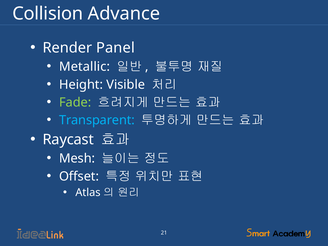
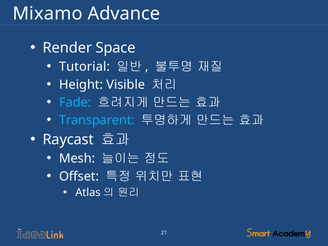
Collision: Collision -> Mixamo (48, 14)
Panel: Panel -> Space (116, 48)
Metallic: Metallic -> Tutorial (85, 67)
Fade colour: light green -> light blue (75, 102)
